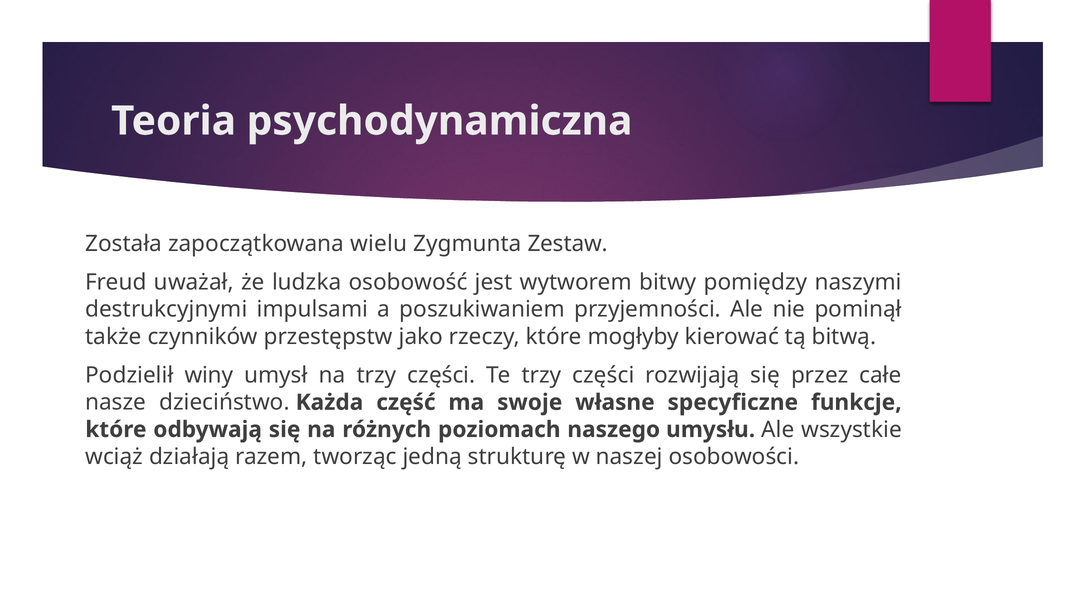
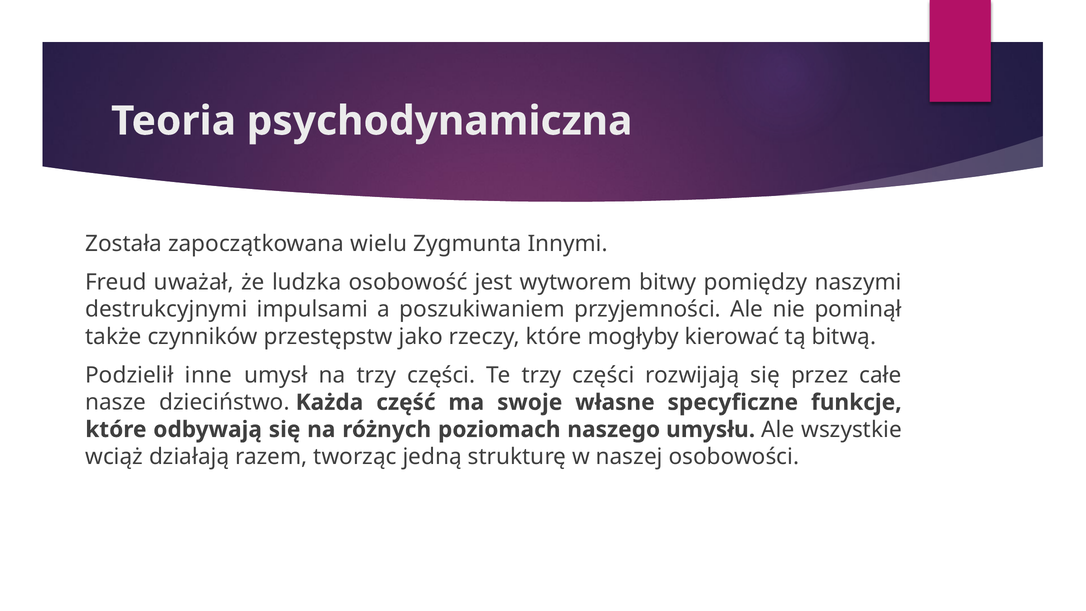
Zestaw: Zestaw -> Innymi (568, 244)
winy: winy -> inne (209, 375)
